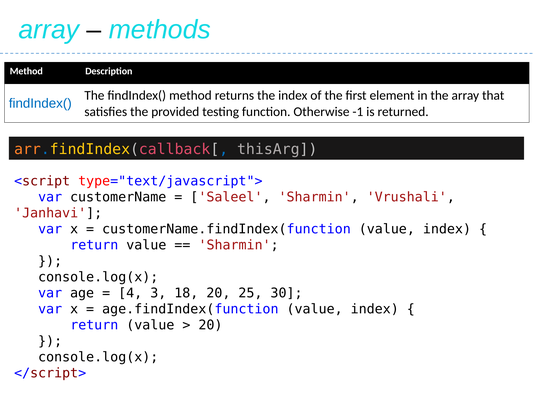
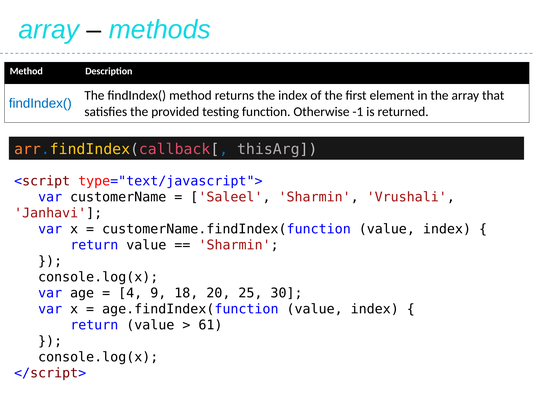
3: 3 -> 9 (158, 293)
20: 20 -> 61 (211, 325)
